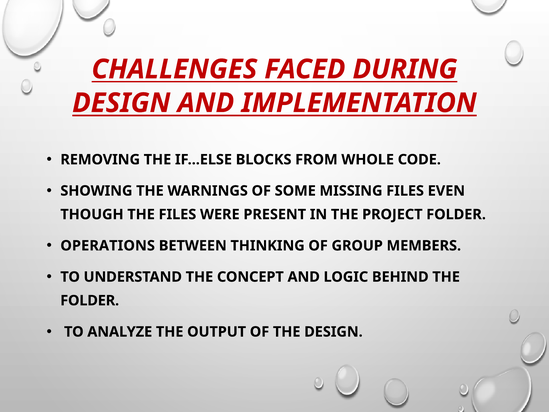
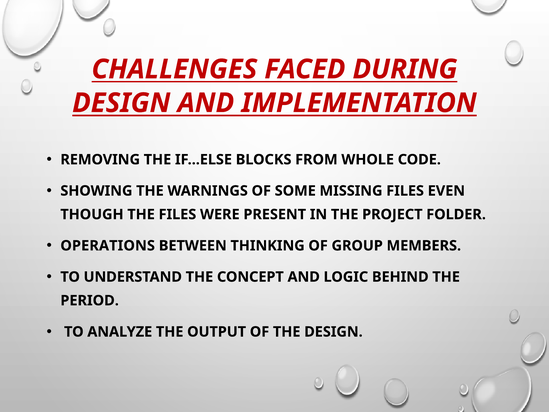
FOLDER: FOLDER -> PERIOD (90, 300)
